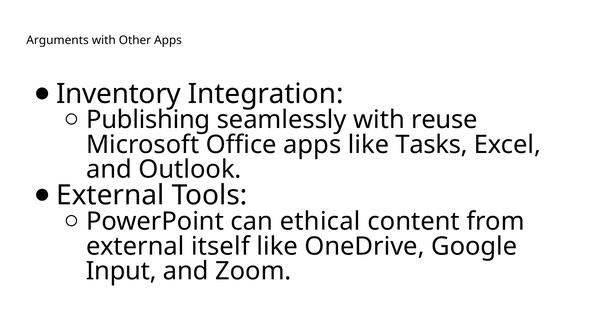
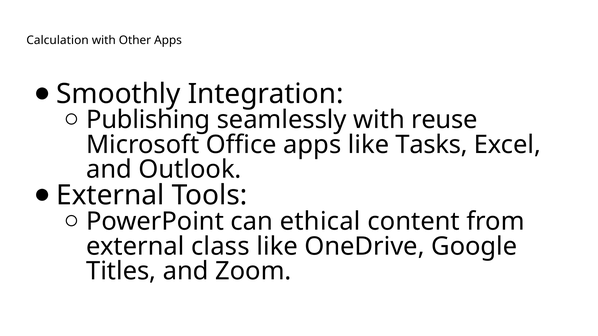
Arguments: Arguments -> Calculation (58, 40)
Inventory: Inventory -> Smoothly (118, 94)
itself: itself -> class (220, 247)
Input: Input -> Titles (121, 271)
